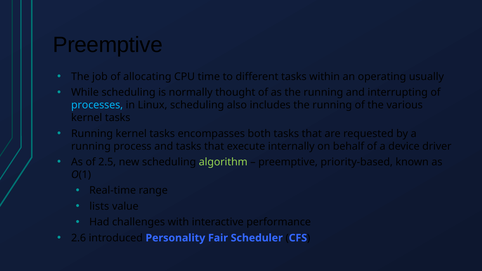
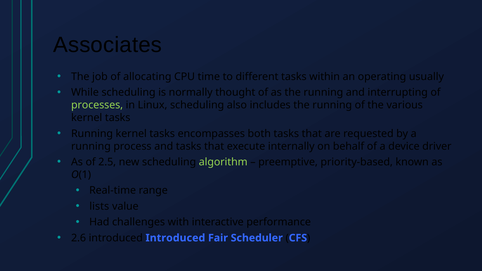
Preemptive: Preemptive -> Associates (108, 45)
processes colour: light blue -> light green (97, 105)
introduced Personality: Personality -> Introduced (175, 238)
